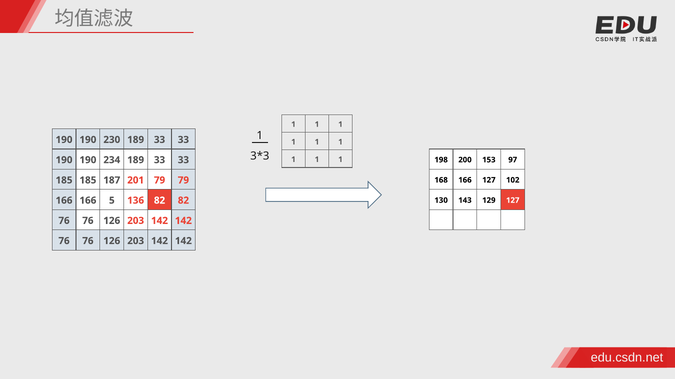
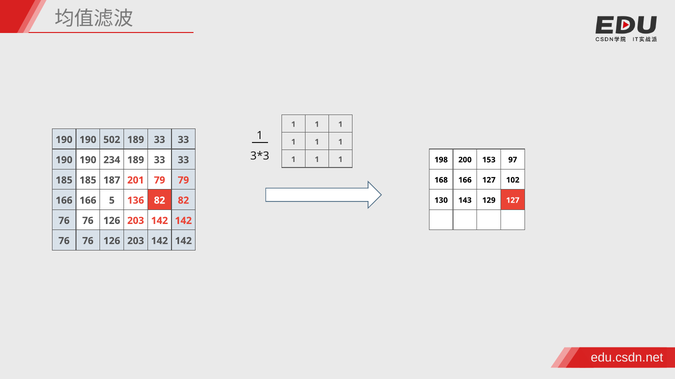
230: 230 -> 502 (112, 140)
